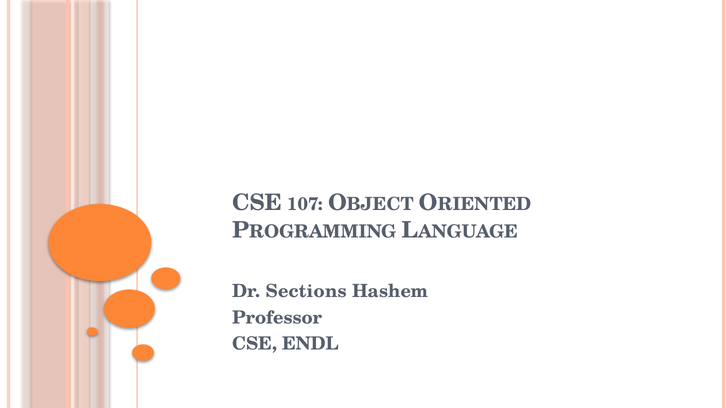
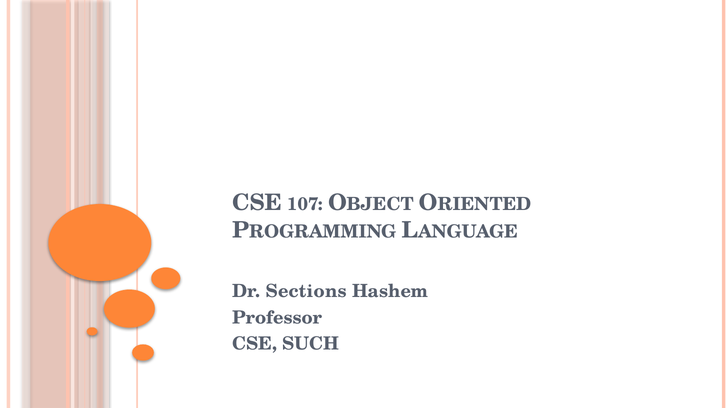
ENDL: ENDL -> SUCH (311, 344)
